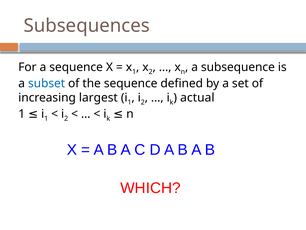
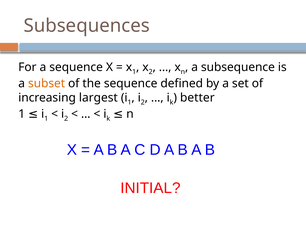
subset colour: blue -> orange (47, 83)
actual: actual -> better (197, 98)
WHICH: WHICH -> INITIAL (150, 188)
